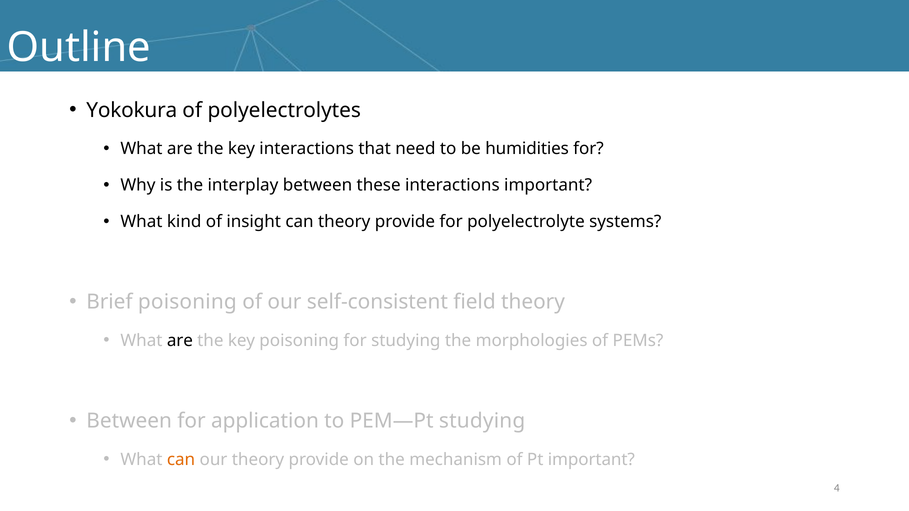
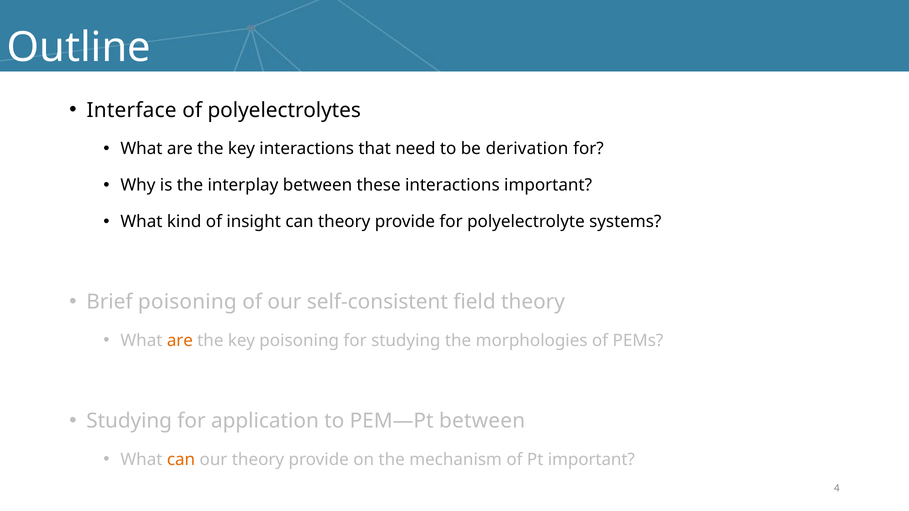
Yokokura: Yokokura -> Interface (132, 110)
humidities: humidities -> derivation (527, 149)
are colour: black -> orange (180, 341)
Between: Between -> Studying (129, 421)
PEM—Pt studying: studying -> between (482, 421)
